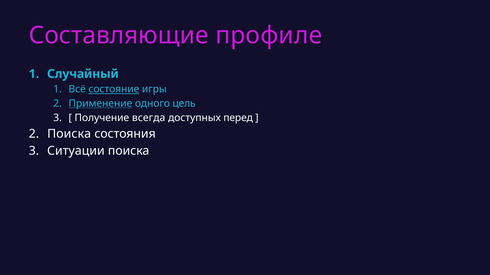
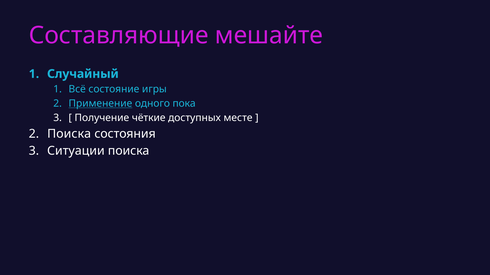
профиле: профиле -> мешайте (269, 36)
состояние underline: present -> none (114, 89)
цель: цель -> пока (184, 104)
всегда: всегда -> чёткие (149, 118)
перед: перед -> месте (238, 118)
